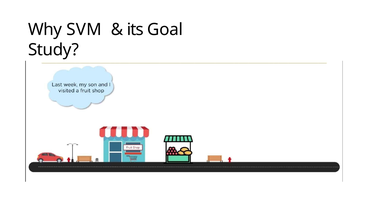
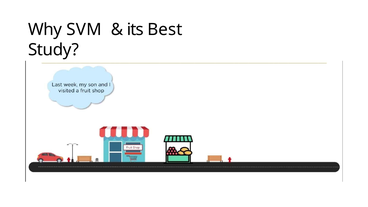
Goal: Goal -> Best (165, 30)
